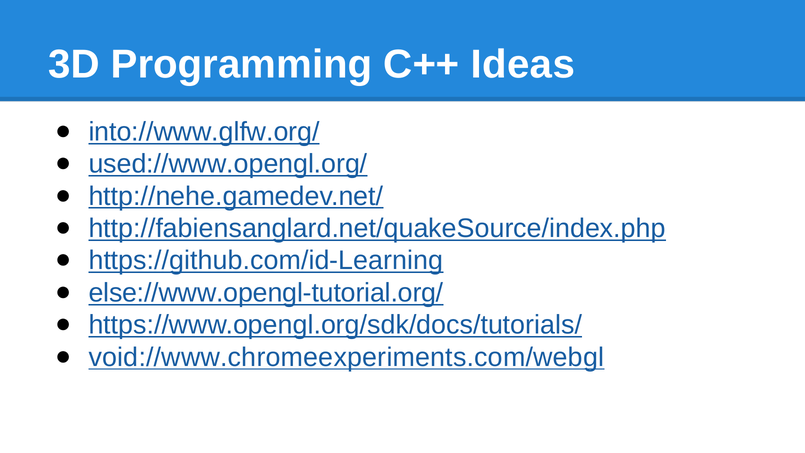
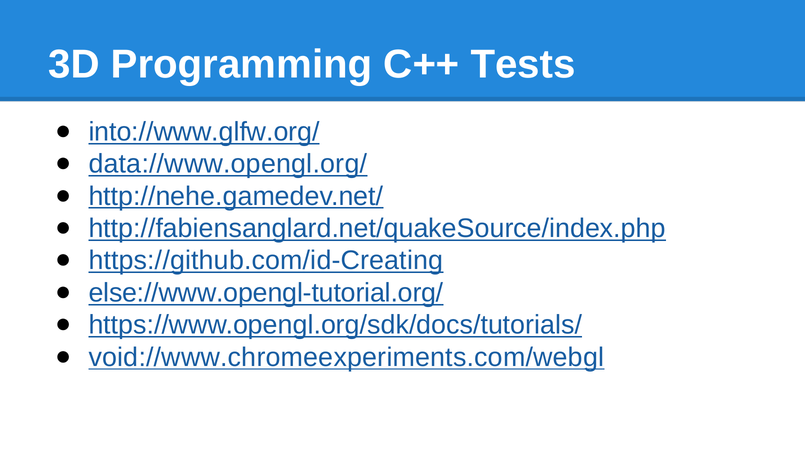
Ideas: Ideas -> Tests (523, 64)
used://www.opengl.org/: used://www.opengl.org/ -> data://www.opengl.org/ (228, 164)
https://github.com/id-Learning: https://github.com/id-Learning -> https://github.com/id-Creating (266, 261)
